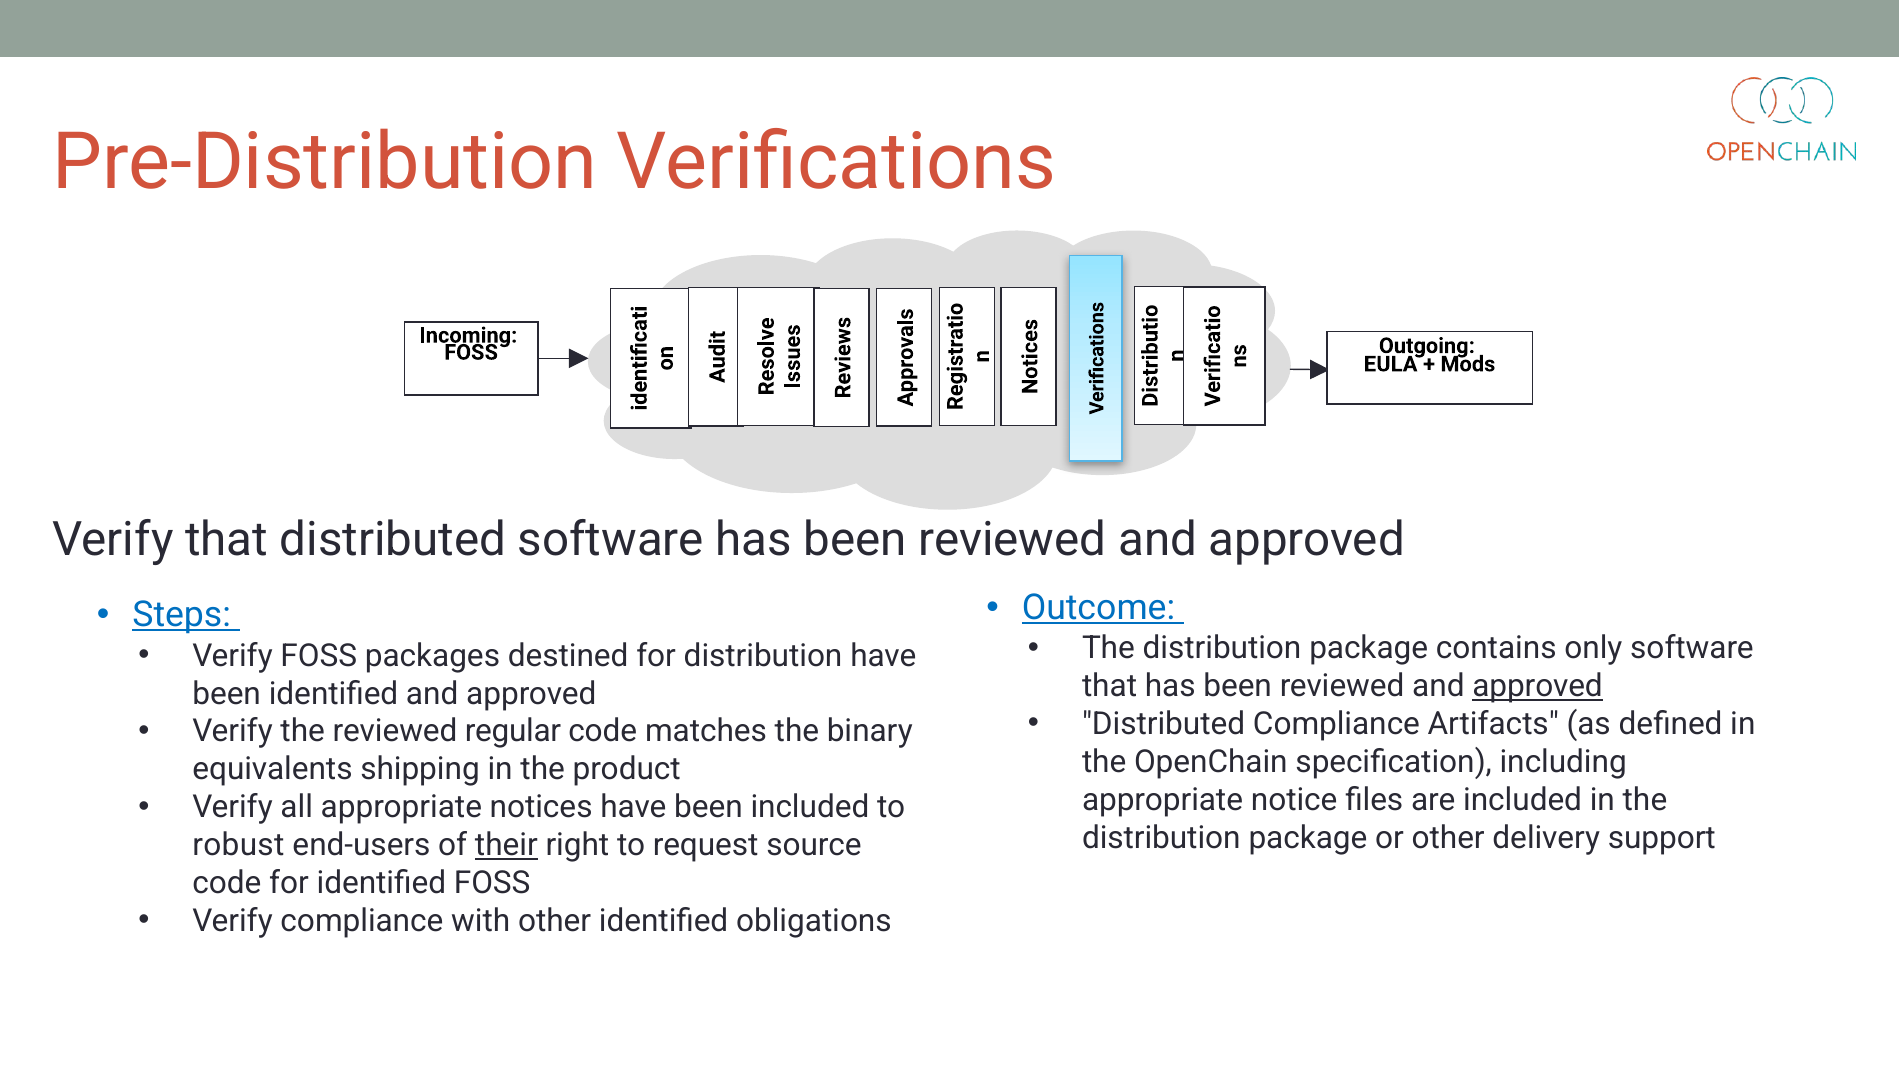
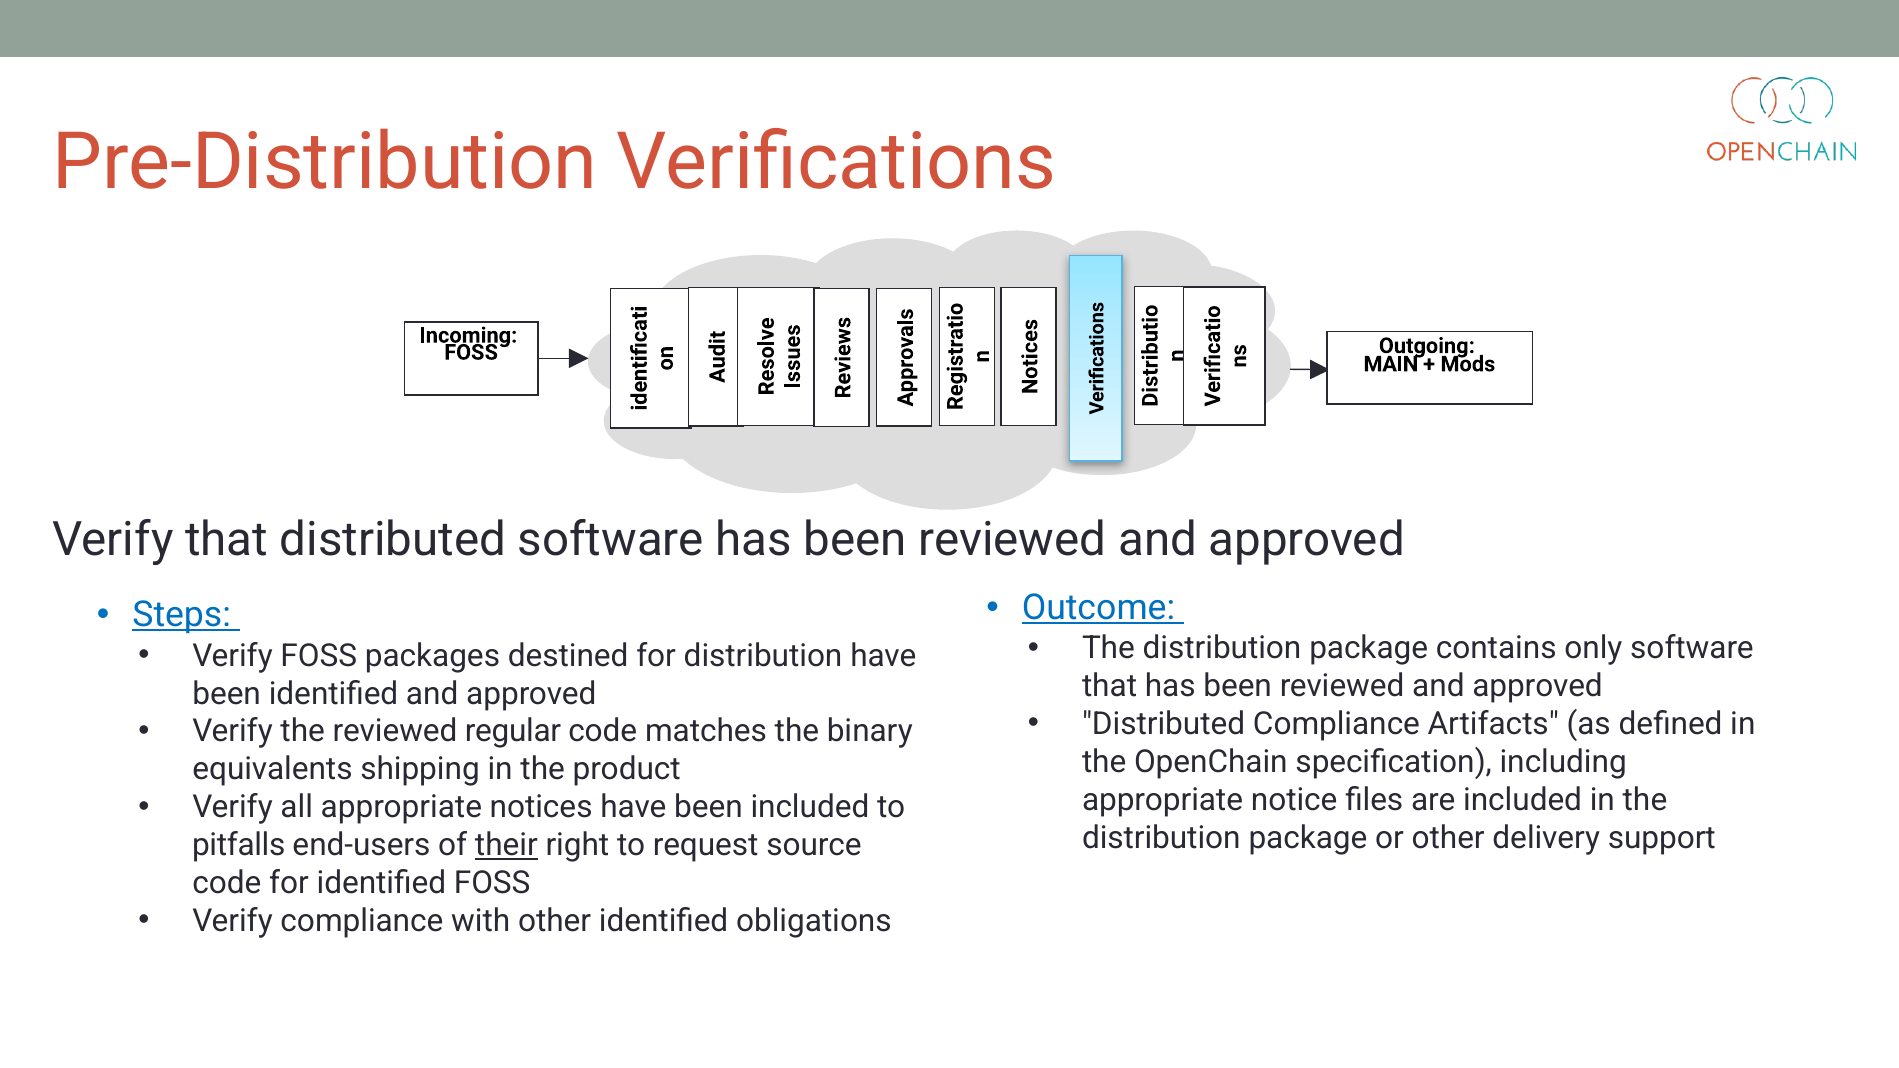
EULA: EULA -> MAIN (1391, 364)
approved underline: present -> none (1538, 686)
robust: robust -> pitfalls (239, 846)
